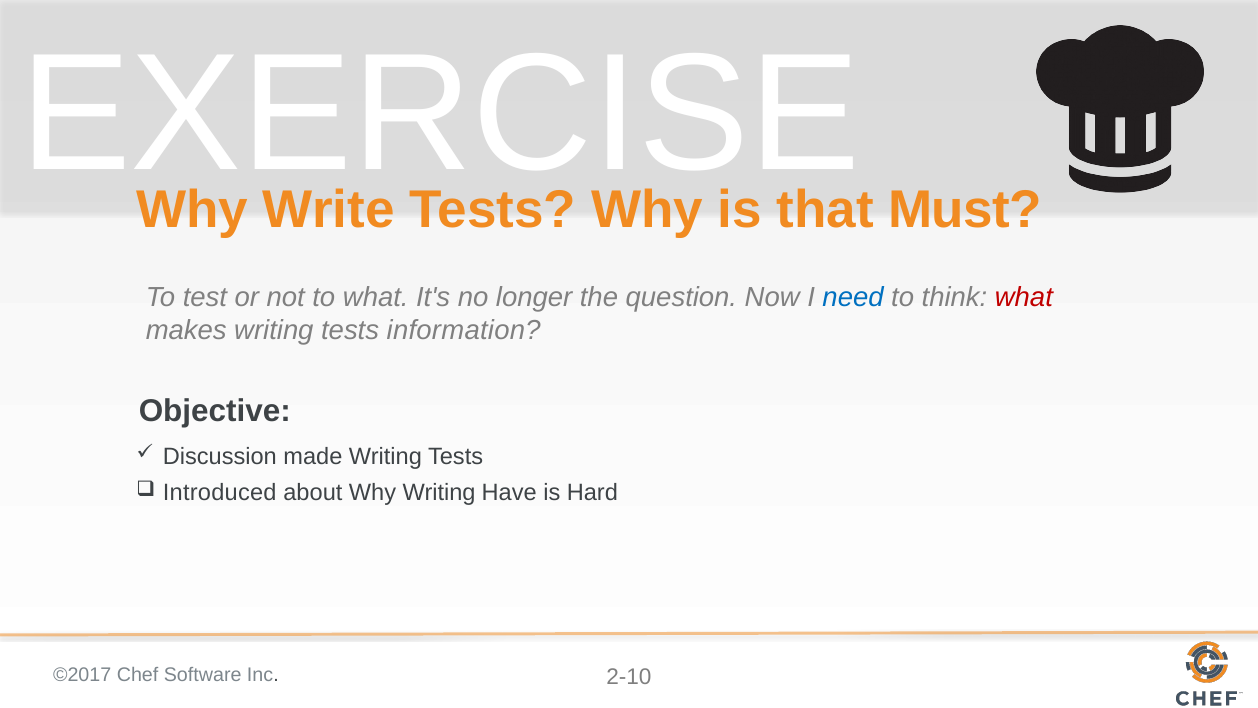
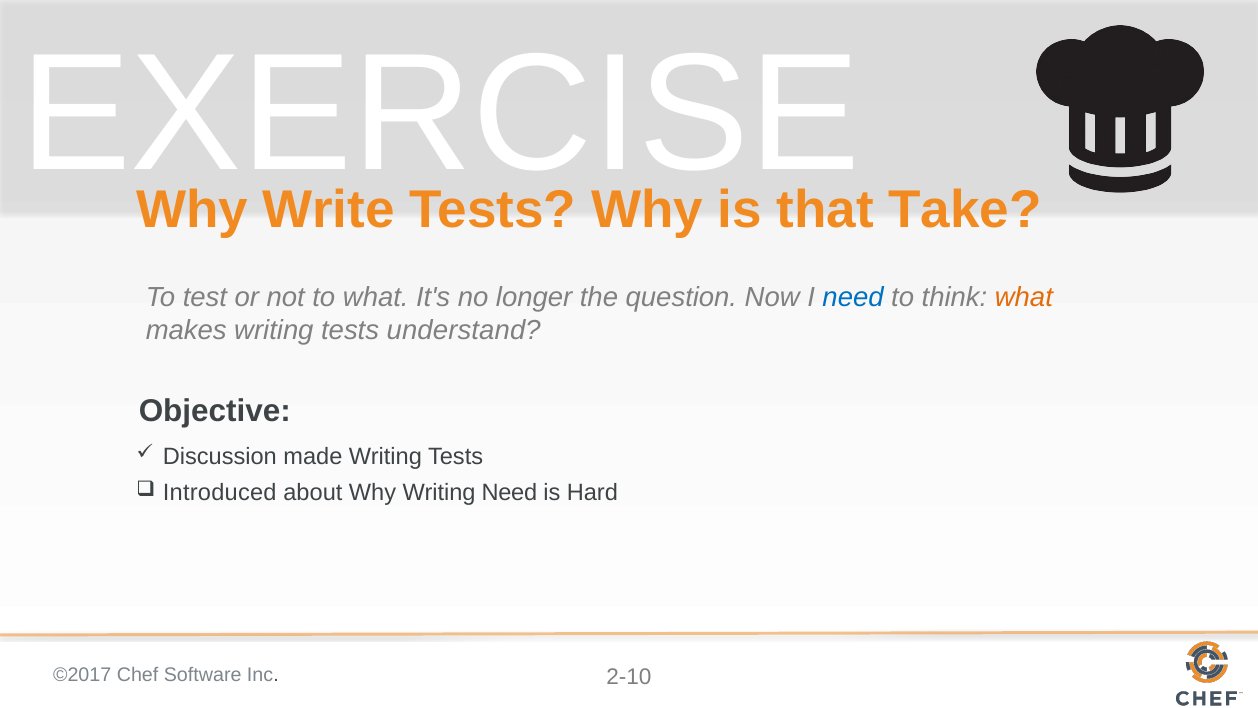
Must: Must -> Take (965, 210)
what colour: red -> orange (1024, 297)
information: information -> understand (464, 330)
Writing Have: Have -> Need (509, 493)
